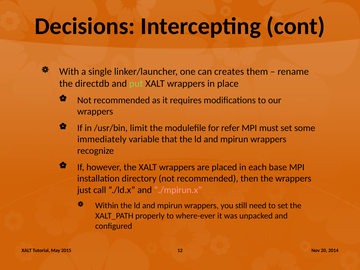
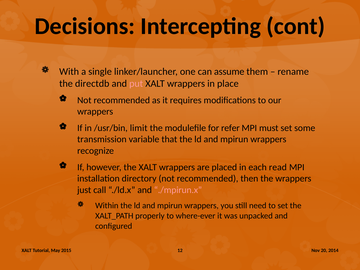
creates: creates -> assume (229, 72)
put colour: light green -> pink (136, 84)
immediately: immediately -> transmission (102, 139)
base: base -> read (278, 167)
